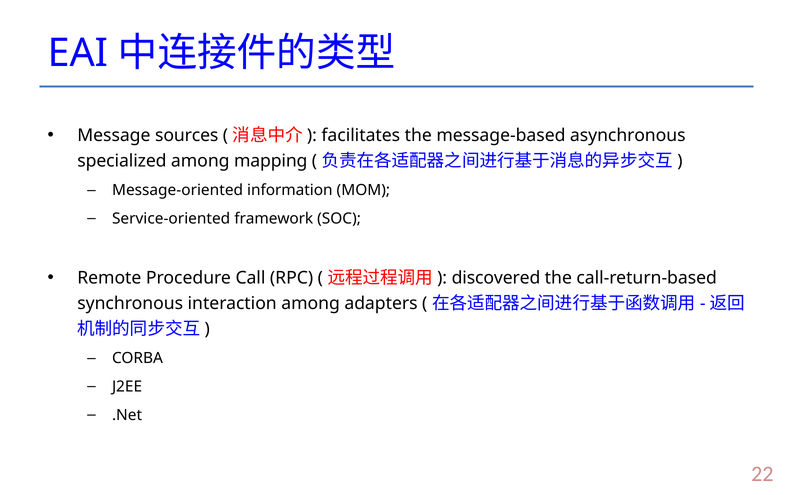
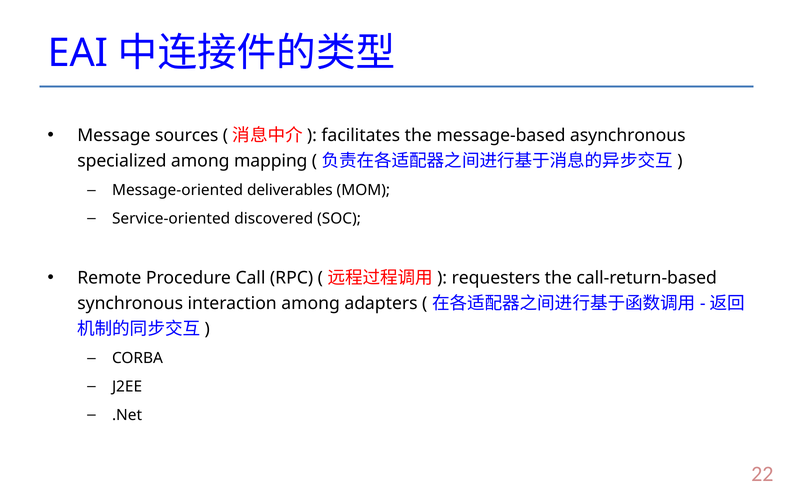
information: information -> deliverables (290, 191)
framework: framework -> discovered (274, 219)
discovered: discovered -> requesters (496, 279)
